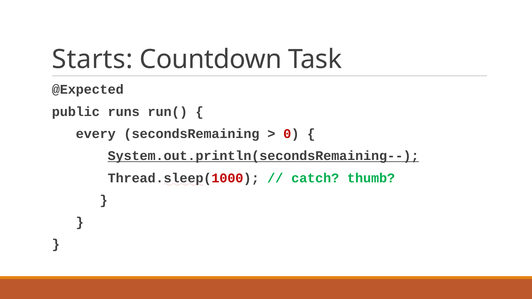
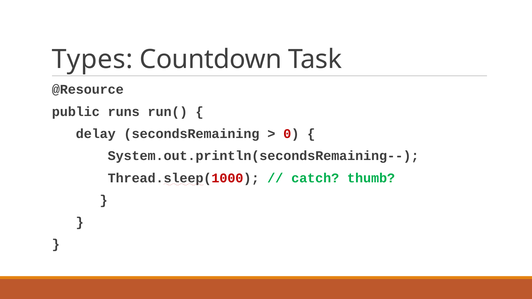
Starts: Starts -> Types (92, 60)
@Expected: @Expected -> @Resource (88, 90)
every: every -> delay (96, 134)
System.out.println(secondsRemaining-- underline: present -> none (263, 156)
